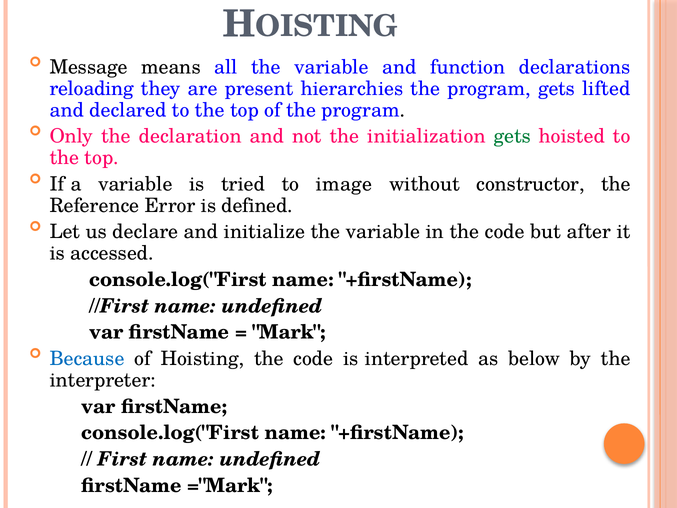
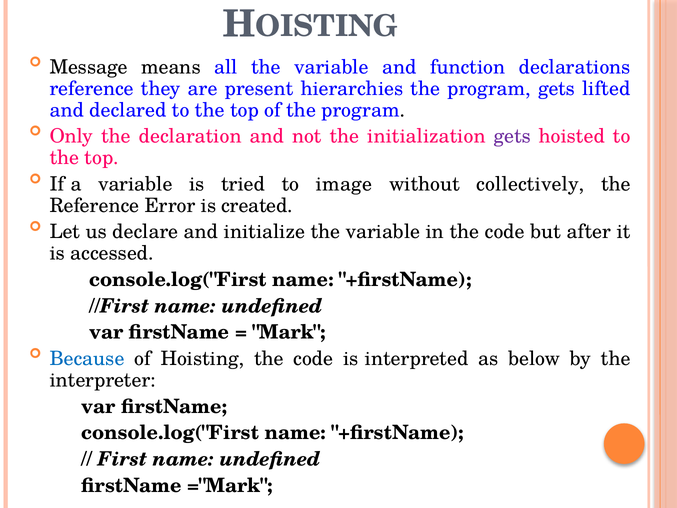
reloading: reloading -> reference (92, 89)
gets colour: green -> purple (512, 136)
constructor: constructor -> collectively (530, 184)
defined: defined -> created (257, 205)
